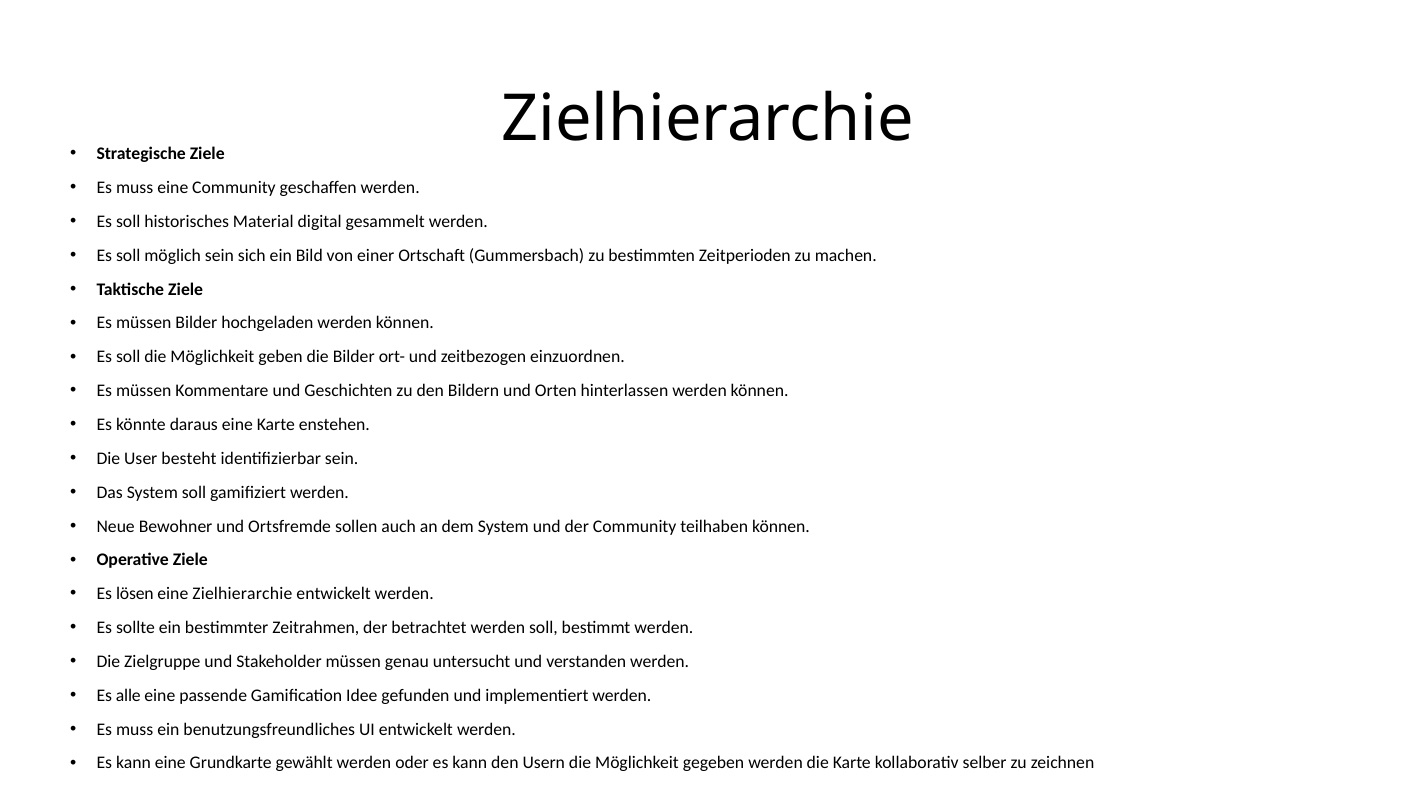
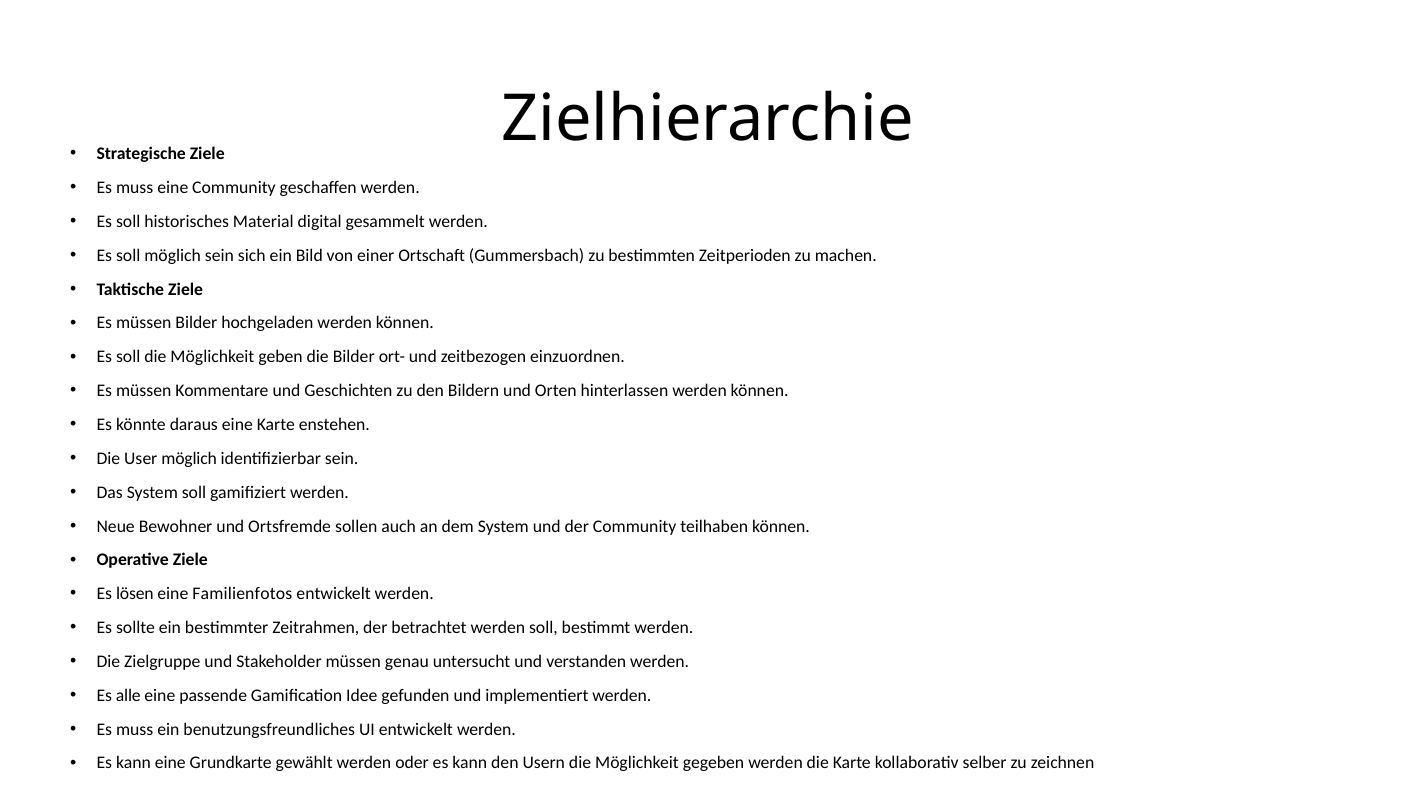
User besteht: besteht -> möglich (189, 459)
eine Zielhierarchie: Zielhierarchie -> Familienfotos (242, 594)
